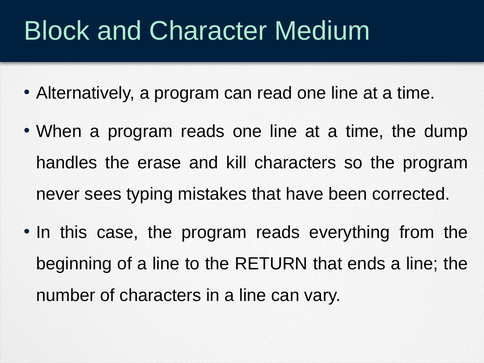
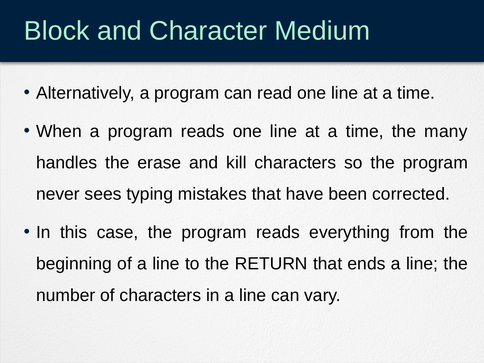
dump: dump -> many (446, 131)
